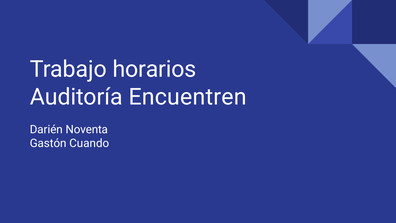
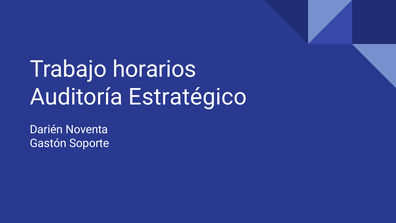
Encuentren: Encuentren -> Estratégico (188, 97)
Cuando: Cuando -> Soporte (89, 143)
